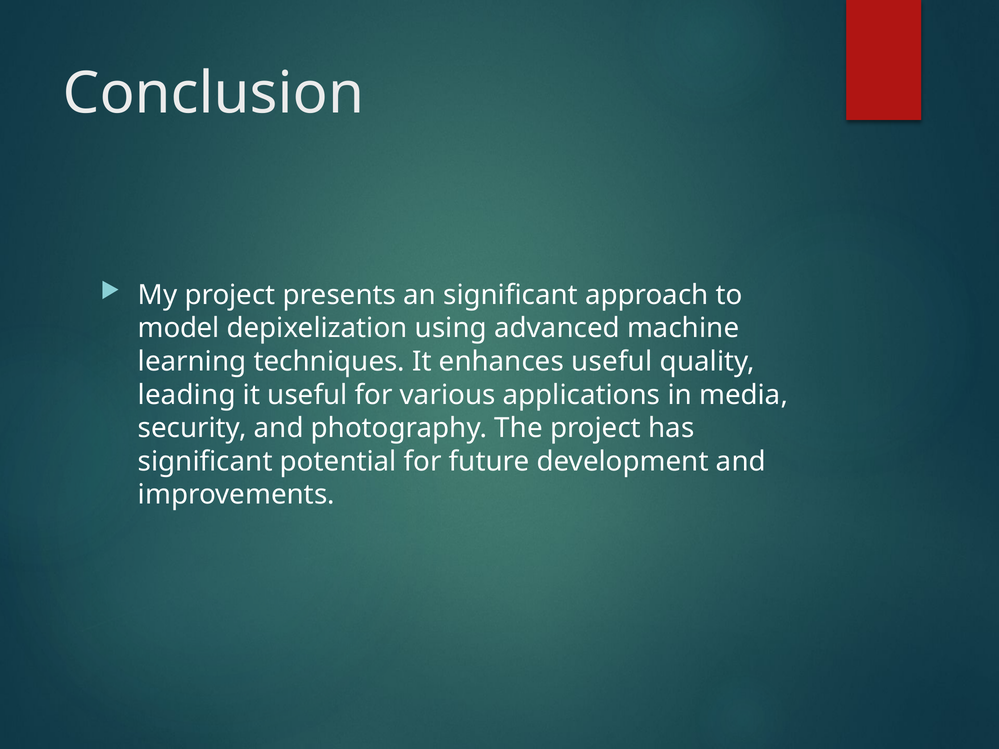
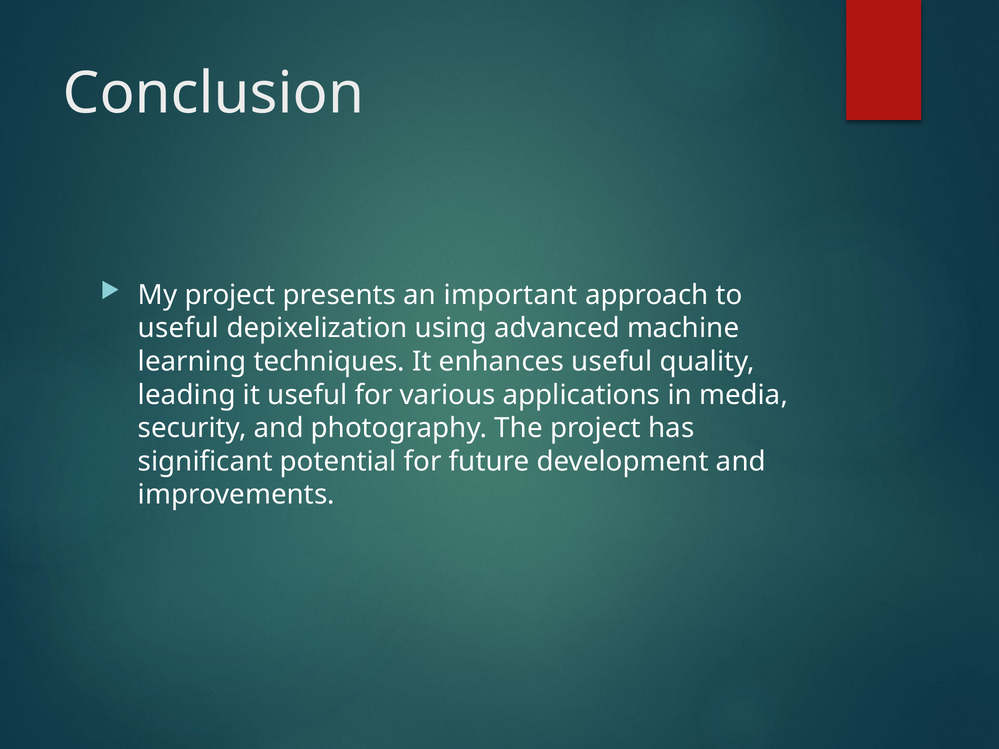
an significant: significant -> important (510, 295)
model: model -> useful (178, 328)
